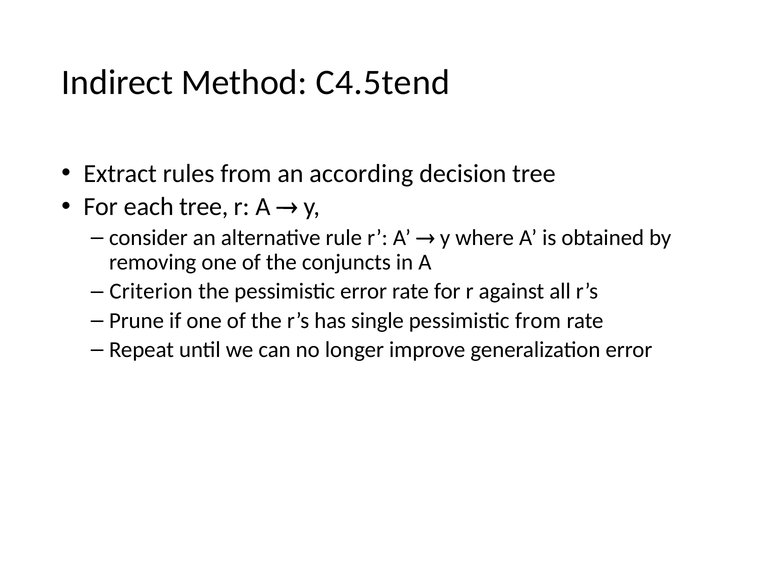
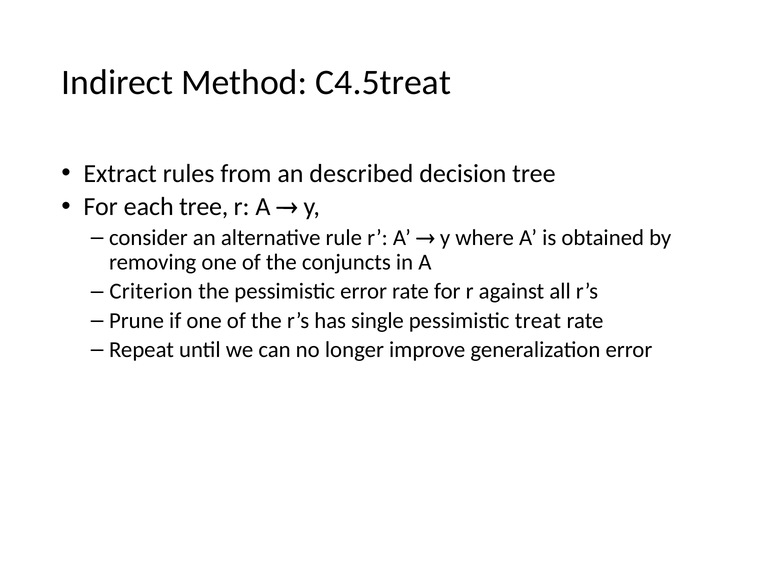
C4.5tend: C4.5tend -> C4.5treat (383, 83)
according: according -> described (361, 173)
pessimistic from: from -> treat (538, 320)
